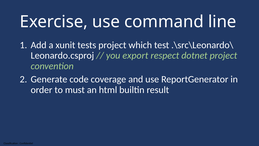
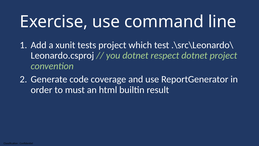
you export: export -> dotnet (135, 55)
